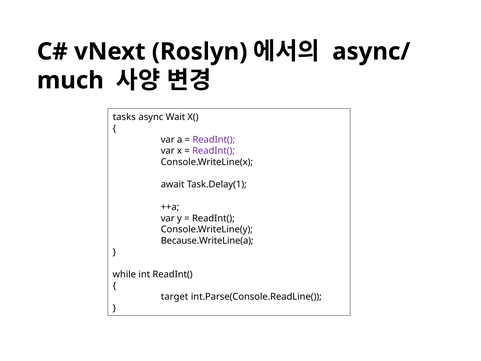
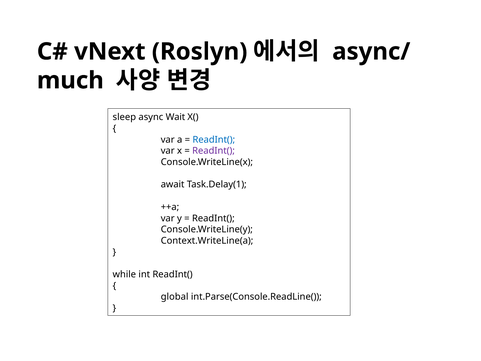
tasks: tasks -> sleep (124, 117)
ReadInt( colour: purple -> blue (214, 139)
Because.WriteLine(a: Because.WriteLine(a -> Context.WriteLine(a (207, 241)
target: target -> global (175, 297)
